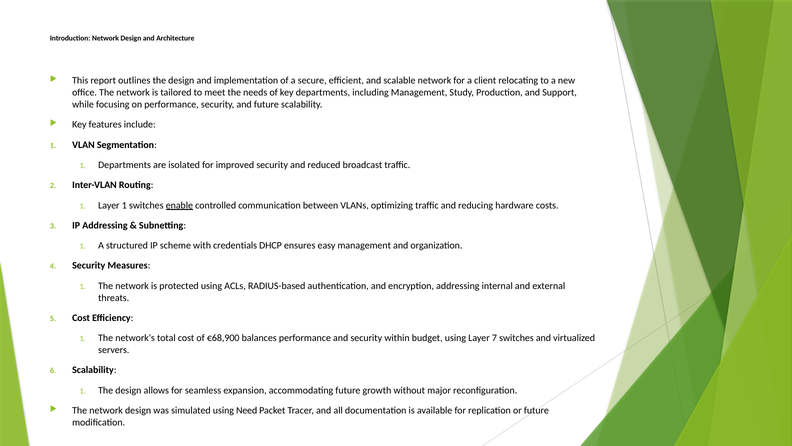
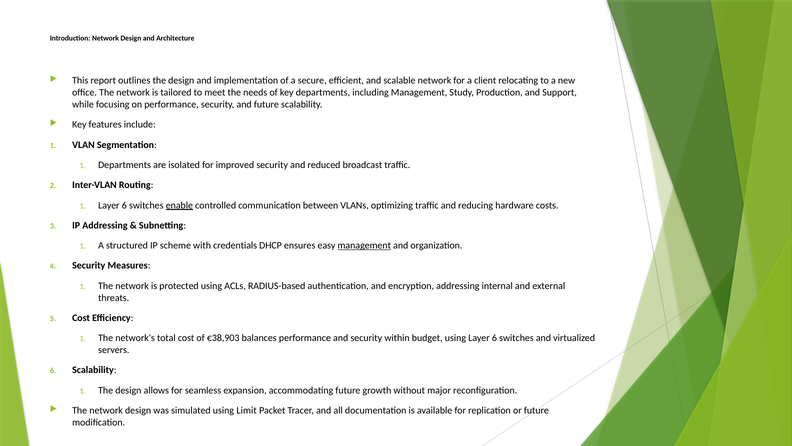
1: 1 -> 6 (124, 205)
management underline: none -> present (364, 245)
€68,900: €68,900 -> €38,903 (223, 338)
using Layer 7: 7 -> 6 (494, 338)
Need: Need -> Limit (247, 410)
